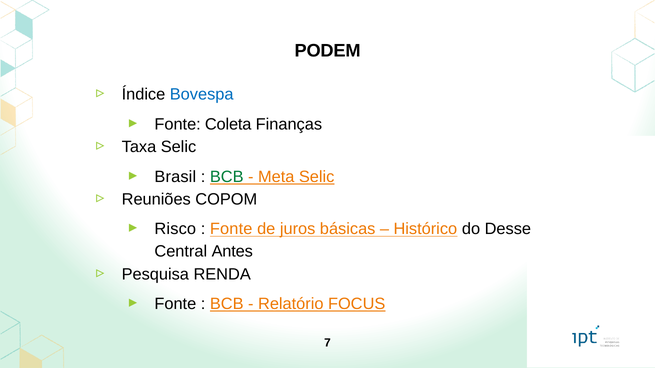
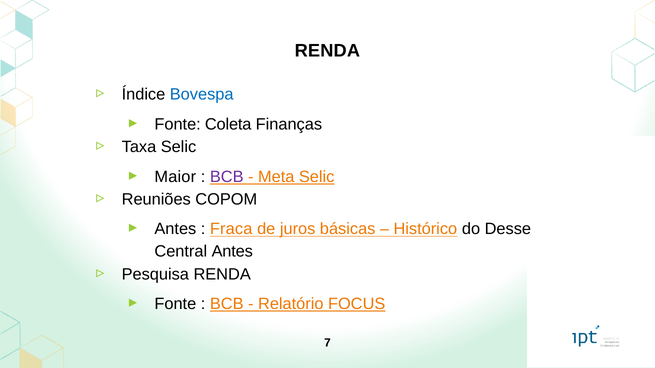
PODEM: PODEM -> RENDA (327, 51)
Brasil: Brasil -> Maior (175, 177)
BCB colour: green -> purple (227, 177)
Risco: Risco -> Antes (175, 229)
Fonte: Fonte -> Fraca (231, 229)
